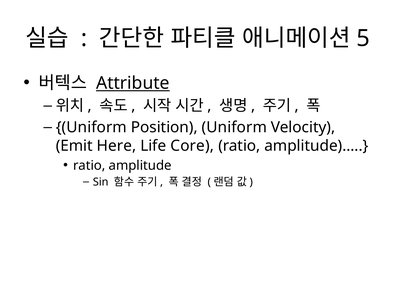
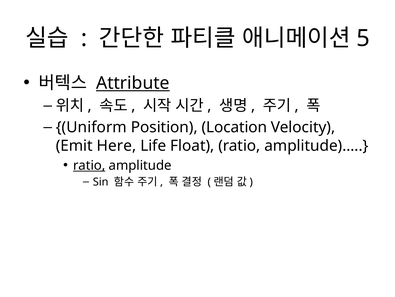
Position Uniform: Uniform -> Location (234, 127)
Core: Core -> Float (192, 145)
ratio underline: none -> present (89, 165)
